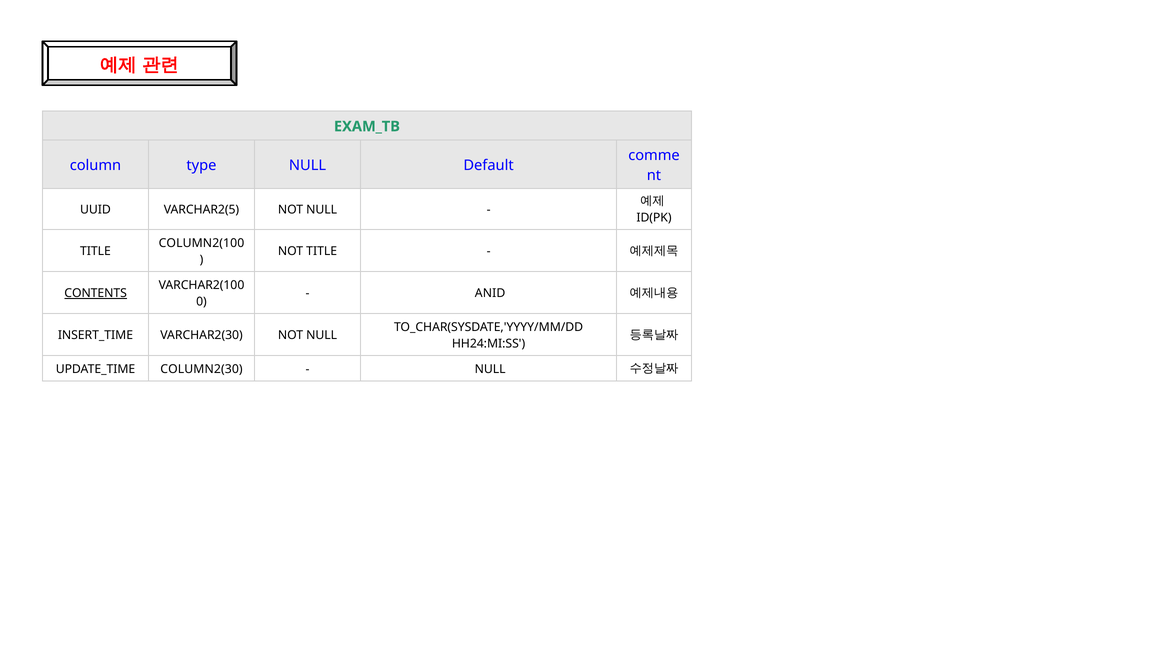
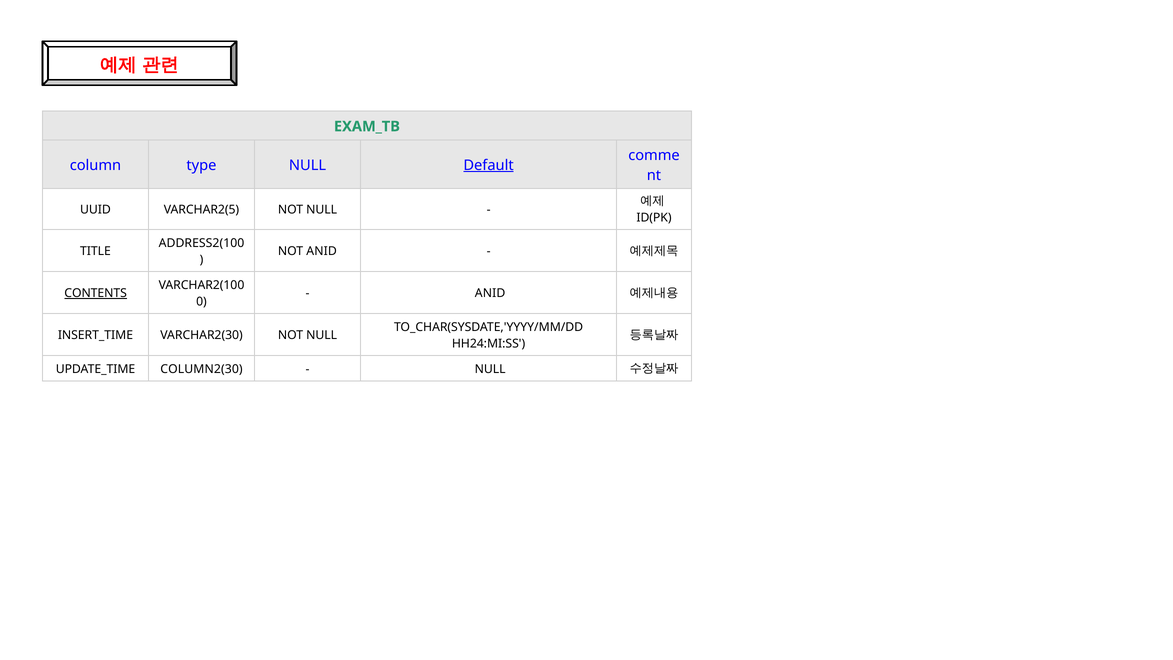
Default underline: none -> present (489, 165)
COLUMN2(100: COLUMN2(100 -> ADDRESS2(100 (201, 243)
NOT TITLE: TITLE -> ANID (322, 251)
